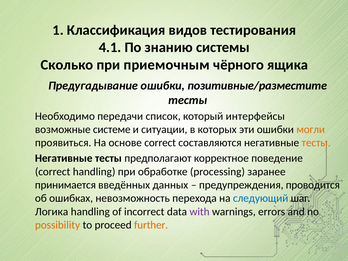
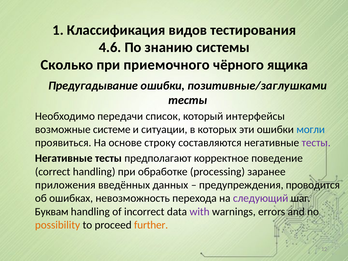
4.1: 4.1 -> 4.6 (110, 47)
приемочным: приемочным -> приемочного (167, 65)
позитивные/разместите: позитивные/разместите -> позитивные/заглушками (257, 86)
могли colour: orange -> blue (311, 129)
основе correct: correct -> строку (160, 143)
тесты colour: orange -> purple (316, 143)
принимается: принимается -> приложения (65, 185)
следующий colour: blue -> purple (261, 198)
Логика: Логика -> Буквам (52, 212)
